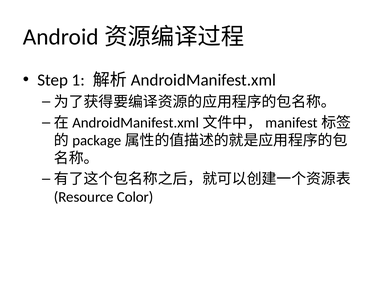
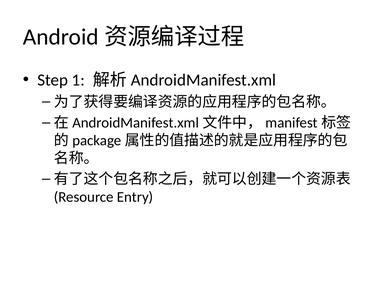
Color: Color -> Entry (135, 197)
